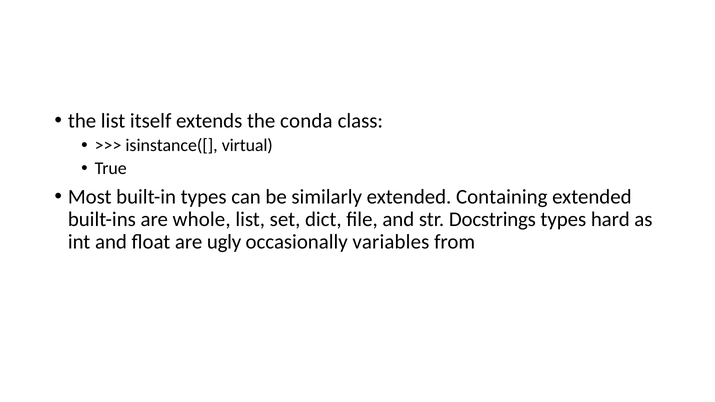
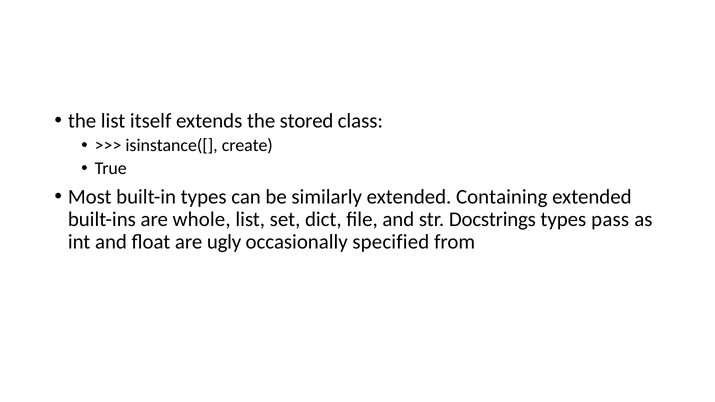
conda: conda -> stored (307, 121)
virtual: virtual -> create (247, 146)
hard: hard -> pass (610, 219)
variables: variables -> specified (391, 242)
